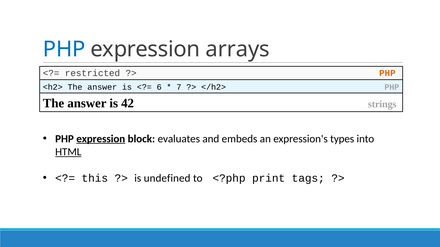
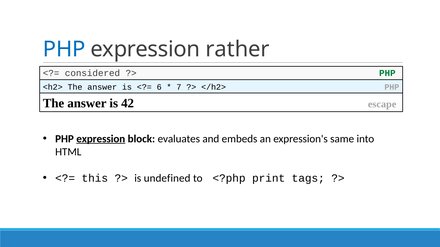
arrays: arrays -> rather (238, 49)
restricted: restricted -> considered (92, 73)
PHP colour: orange -> green (387, 73)
strings: strings -> escape (382, 104)
types: types -> same (342, 139)
HTML underline: present -> none (68, 152)
